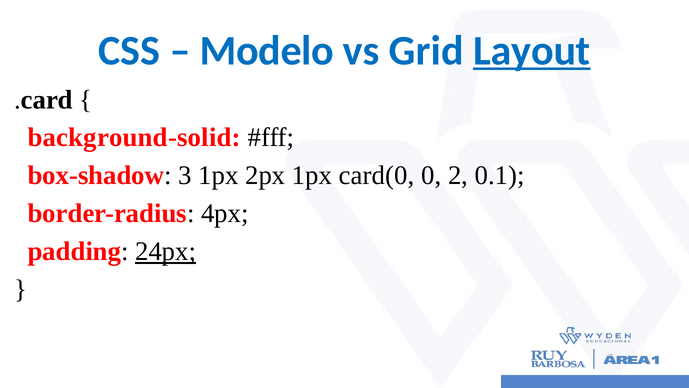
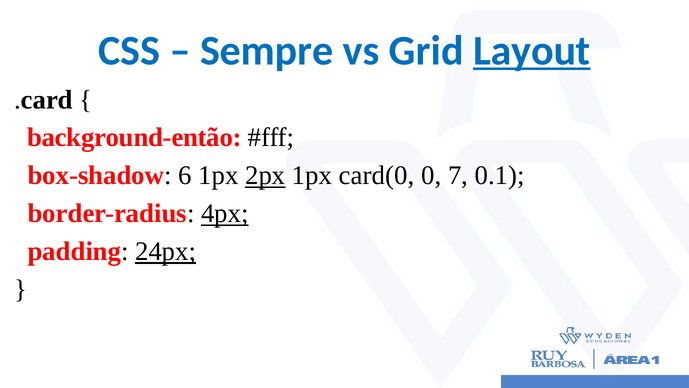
Modelo: Modelo -> Sempre (267, 51)
background-solid: background-solid -> background-então (134, 137)
3: 3 -> 6 (185, 175)
2px underline: none -> present (265, 175)
2: 2 -> 7 (458, 175)
4px underline: none -> present (225, 213)
